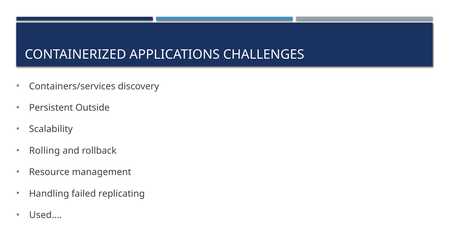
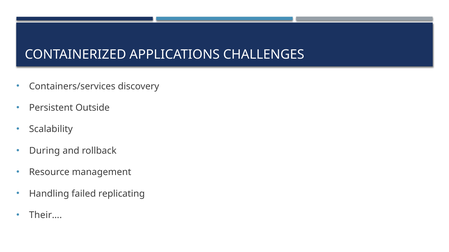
Rolling: Rolling -> During (45, 151)
Used…: Used… -> Their… (45, 216)
